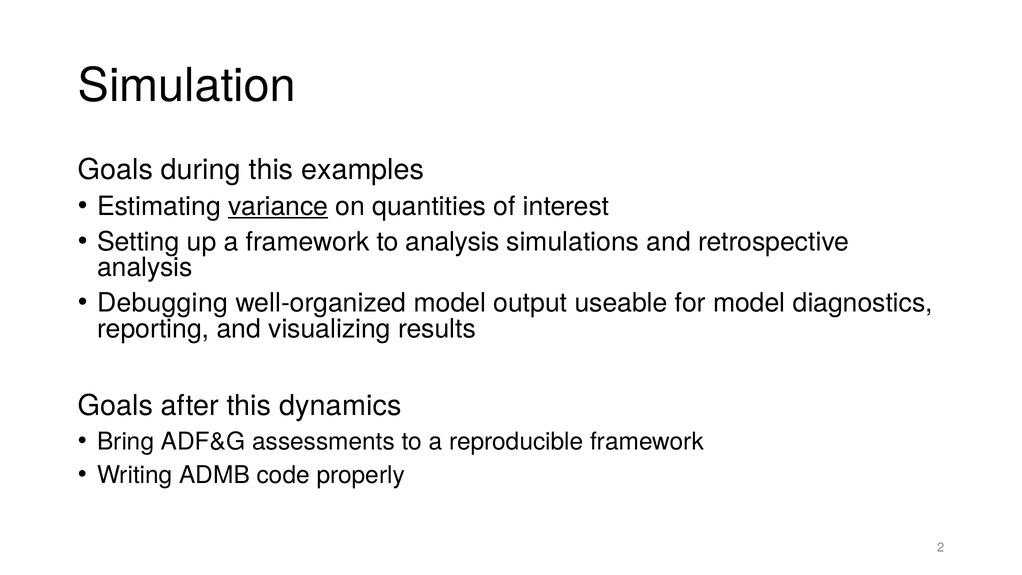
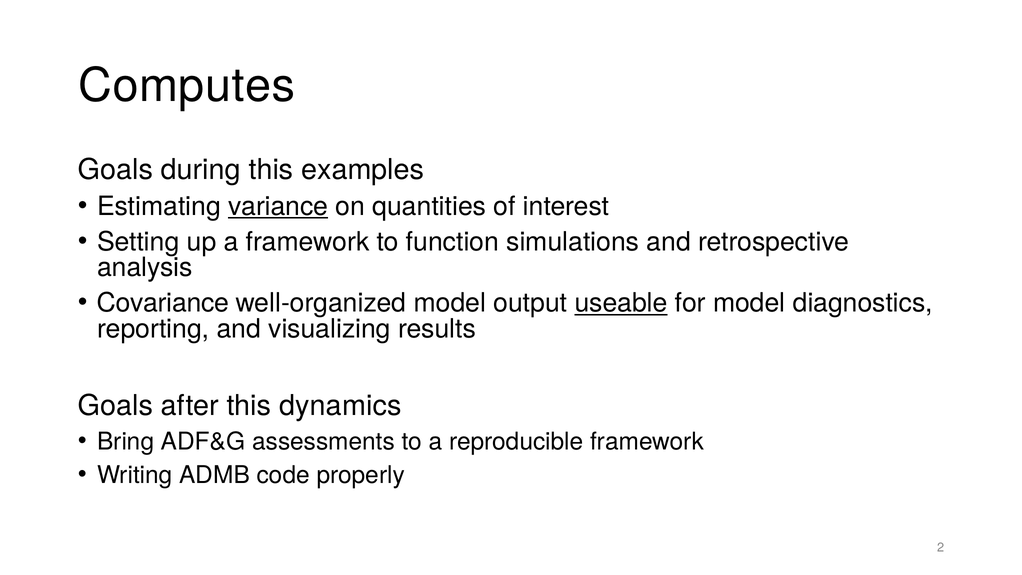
Simulation: Simulation -> Computes (187, 86)
to analysis: analysis -> function (453, 242)
Debugging: Debugging -> Covariance (163, 303)
useable underline: none -> present (621, 303)
